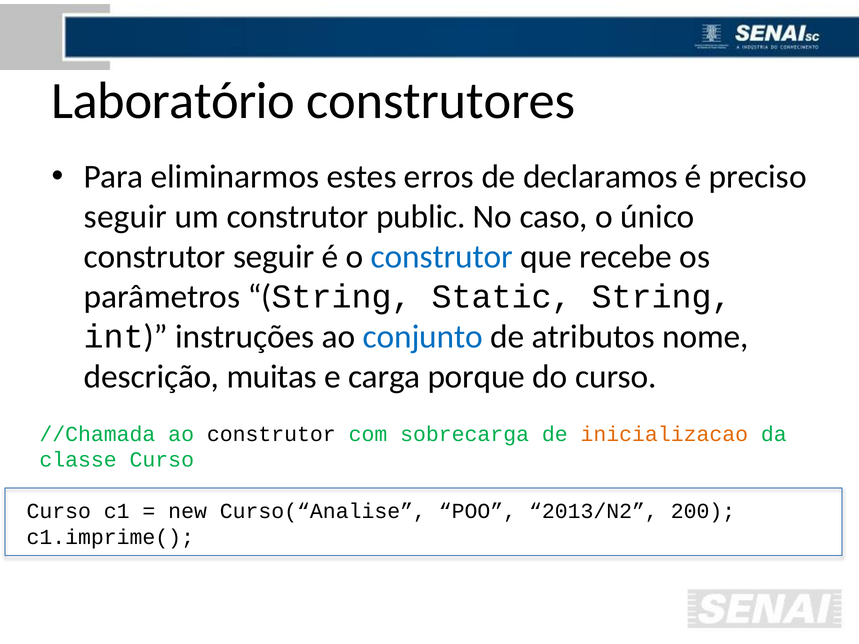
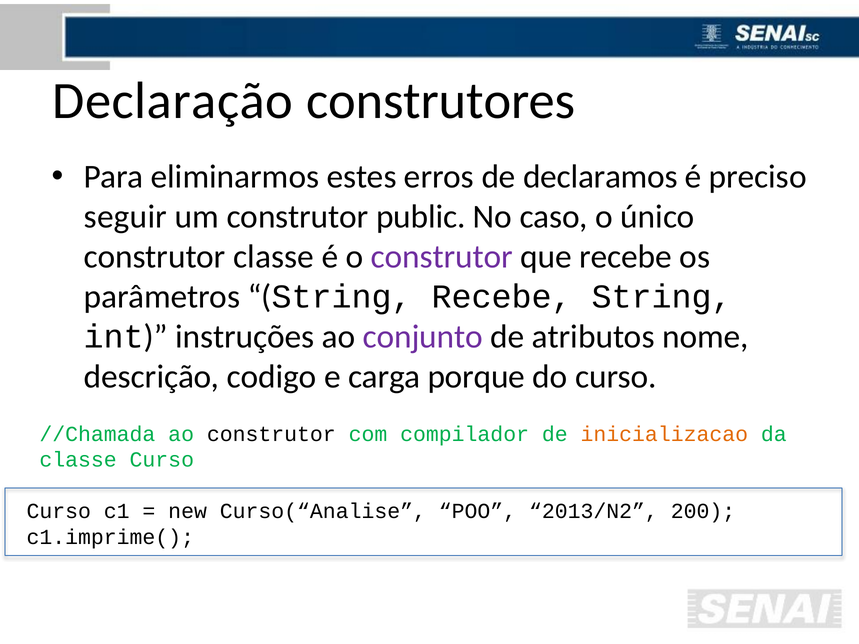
Laboratório: Laboratório -> Declaração (173, 101)
construtor seguir: seguir -> classe (274, 257)
construtor colour: blue -> purple (442, 257)
String Static: Static -> Recebe (502, 297)
conjunto colour: blue -> purple (423, 337)
muitas: muitas -> codigo (272, 377)
sobrecarga: sobrecarga -> compilador (465, 434)
